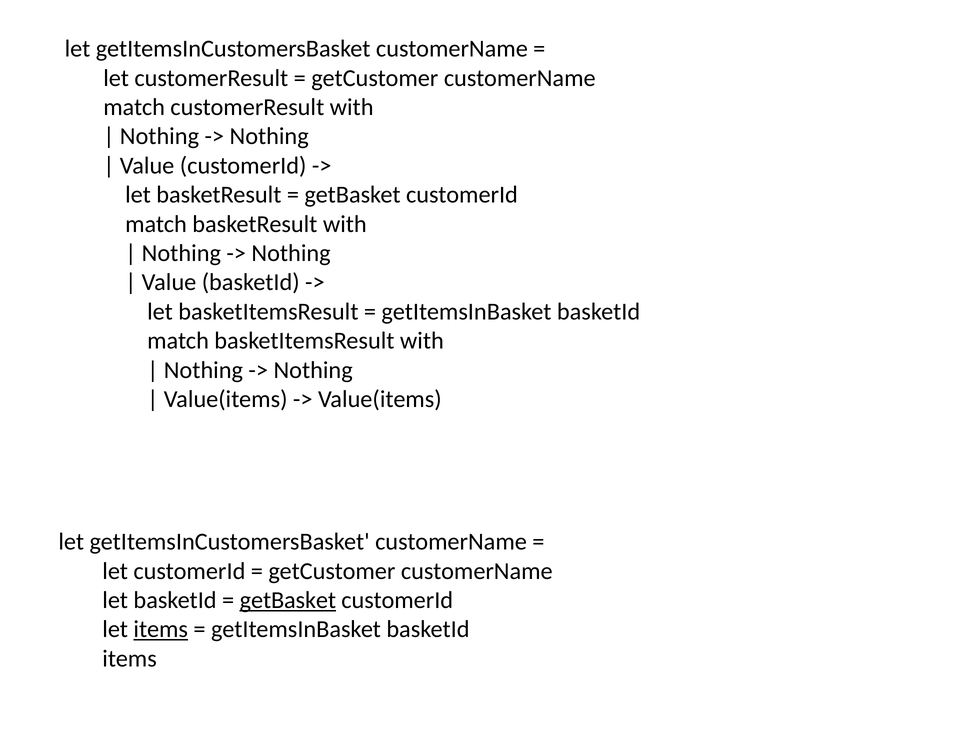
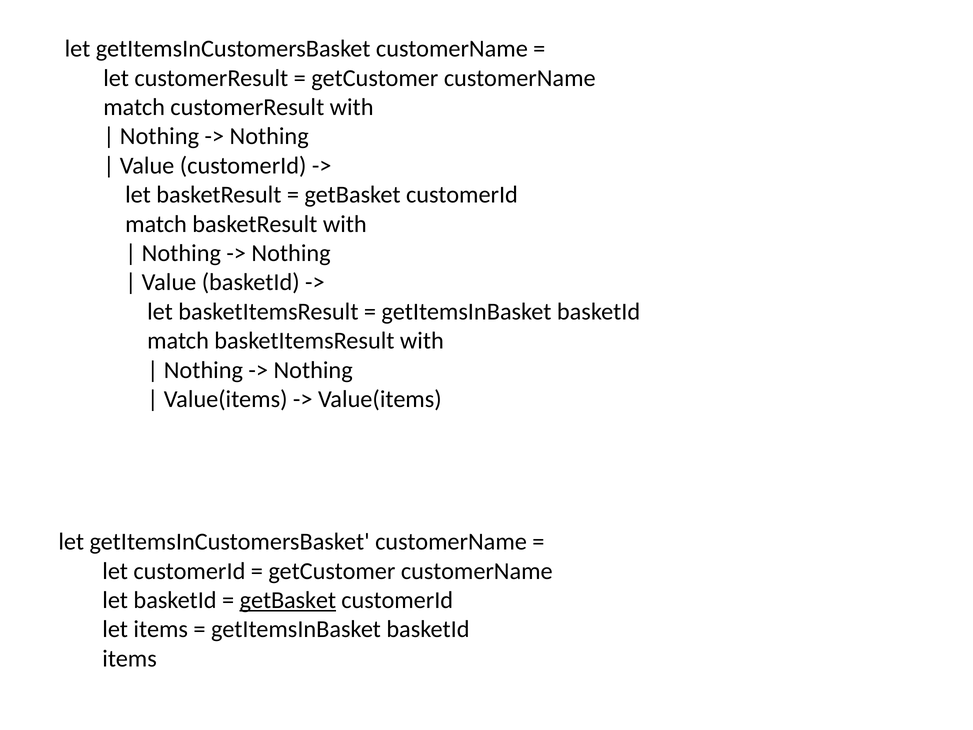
items underline: present -> none (161, 629)
